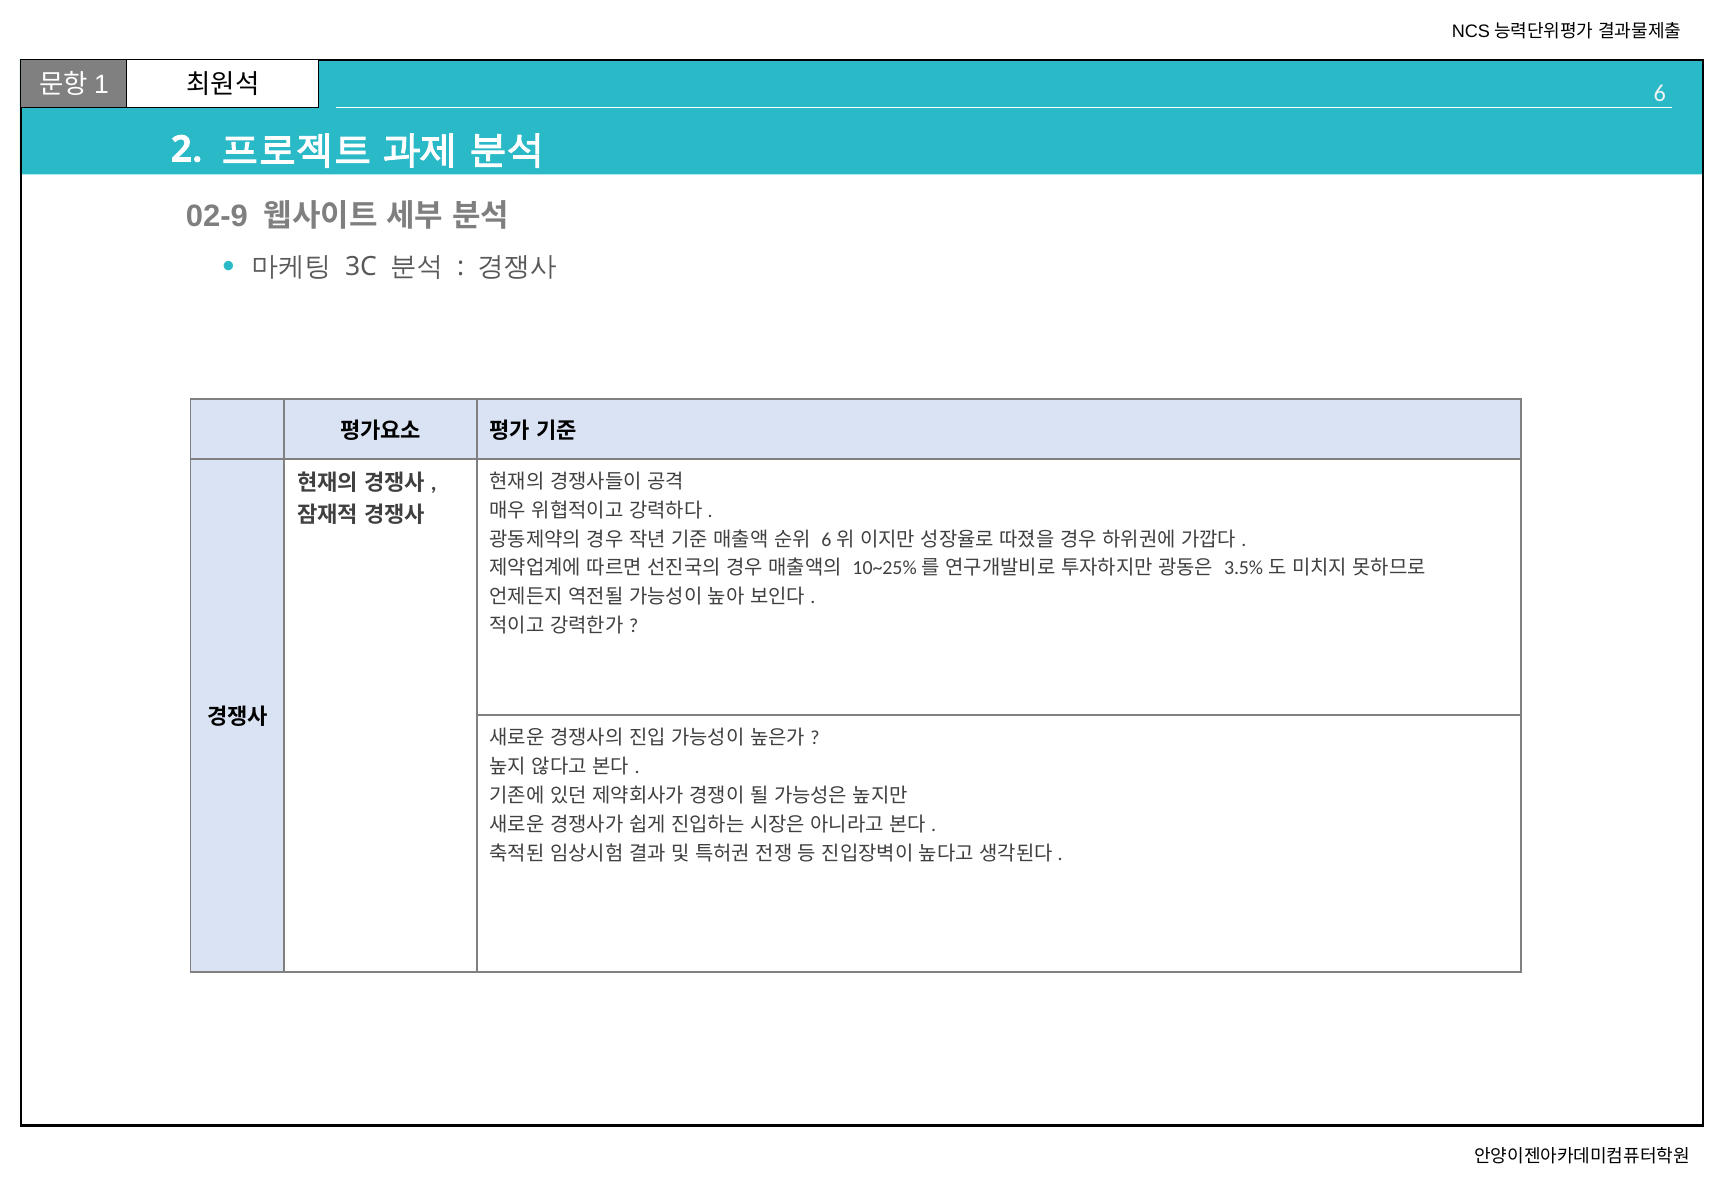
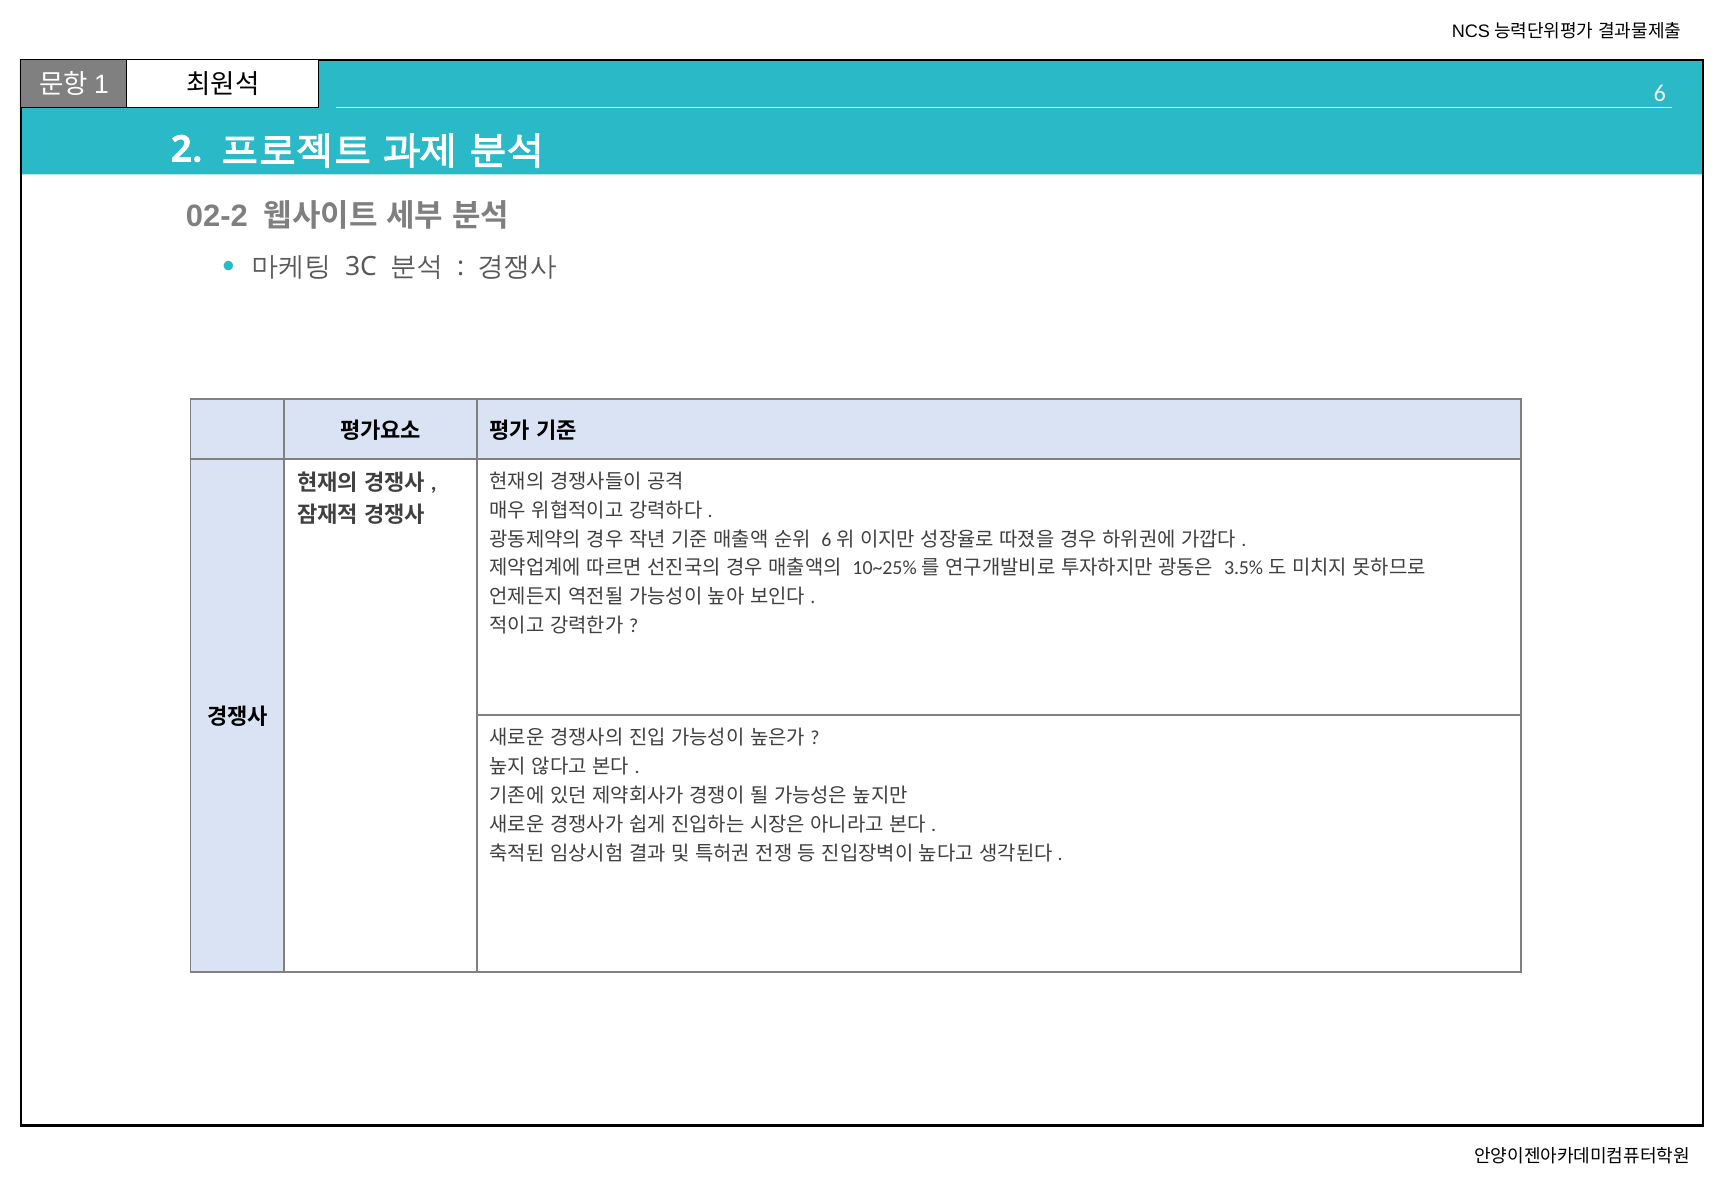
02-9: 02-9 -> 02-2 (217, 216)
